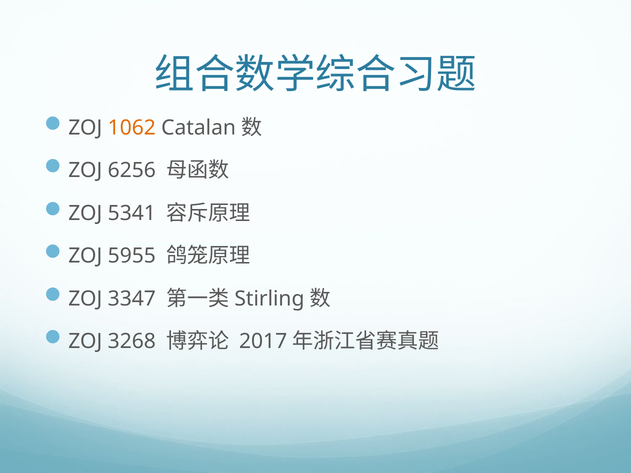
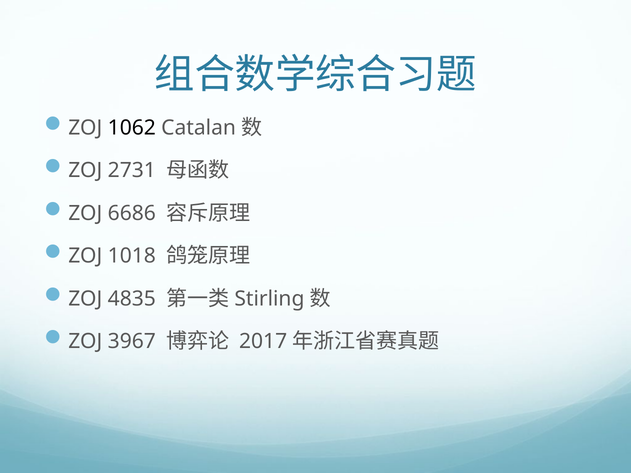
1062 colour: orange -> black (132, 128)
6256: 6256 -> 2731 (132, 170)
5341: 5341 -> 6686 (132, 213)
5955: 5955 -> 1018 (132, 256)
3347: 3347 -> 4835 (132, 299)
3268: 3268 -> 3967 (132, 342)
